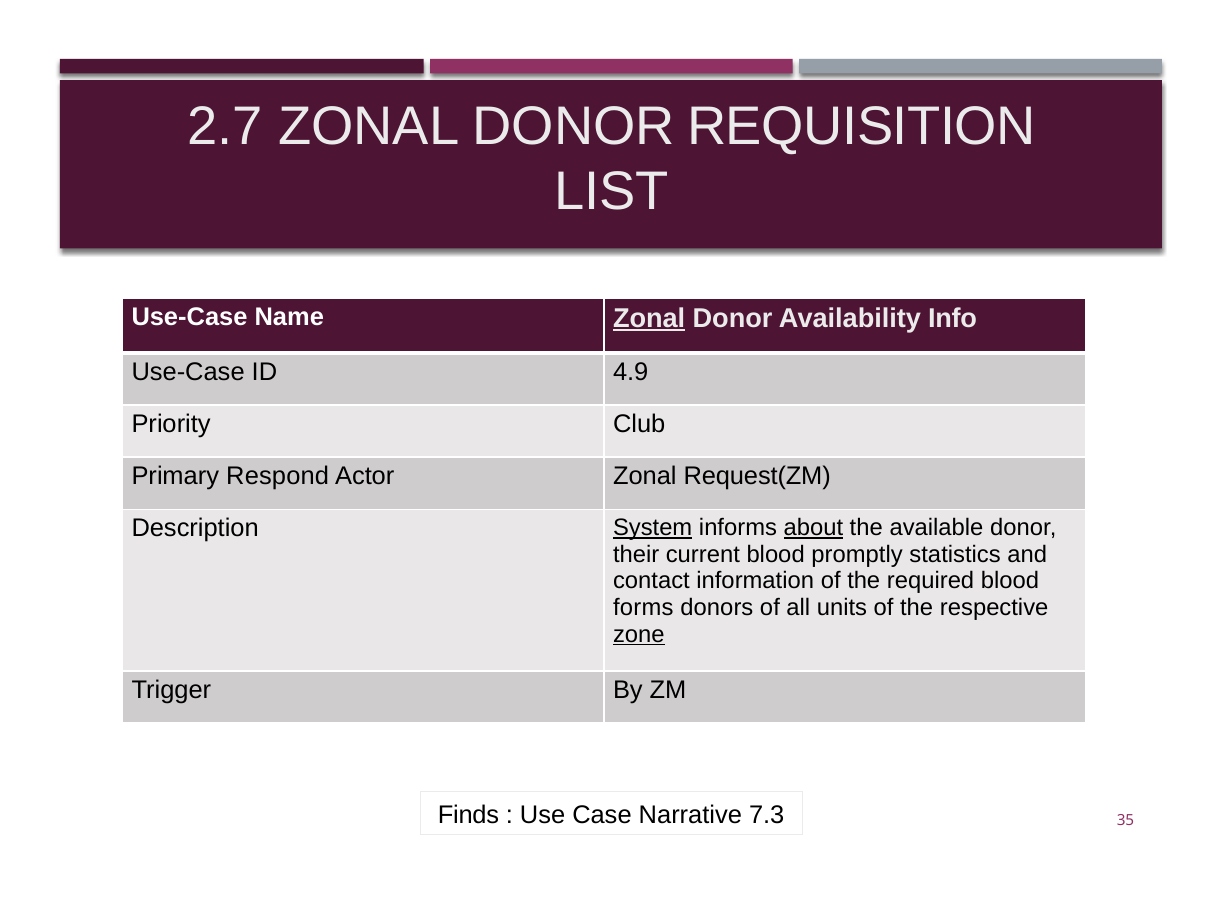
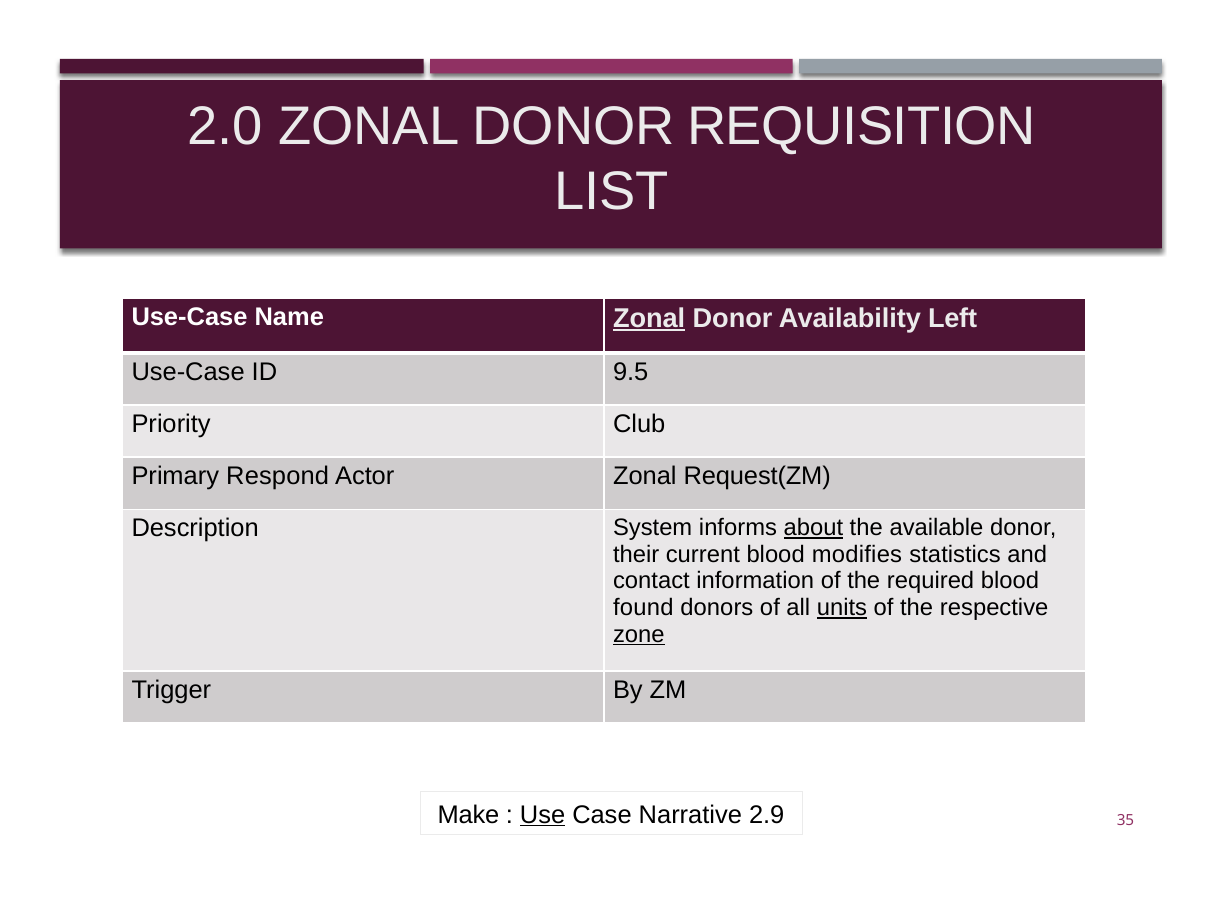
2.7: 2.7 -> 2.0 (225, 127)
Info: Info -> Left (953, 318)
4.9: 4.9 -> 9.5 (631, 372)
System underline: present -> none (653, 528)
promptly: promptly -> modifies (857, 554)
forms: forms -> found (643, 608)
units underline: none -> present (842, 608)
Finds: Finds -> Make (468, 815)
Use underline: none -> present (543, 815)
7.3: 7.3 -> 2.9 (767, 815)
